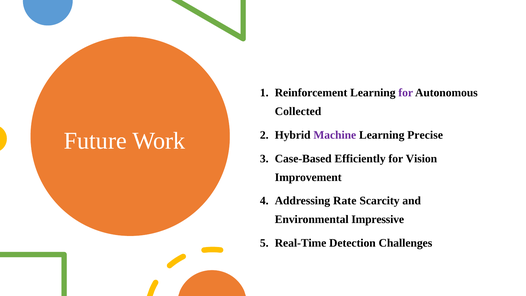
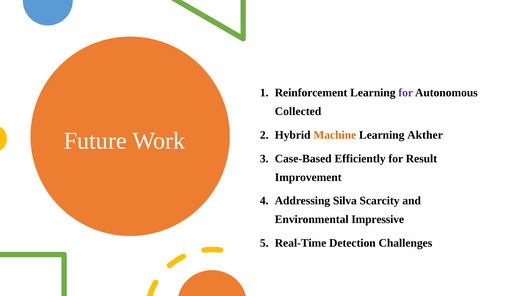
Machine colour: purple -> orange (335, 135)
Precise: Precise -> Akther (425, 135)
Vision: Vision -> Result (421, 159)
Rate: Rate -> Silva (345, 201)
